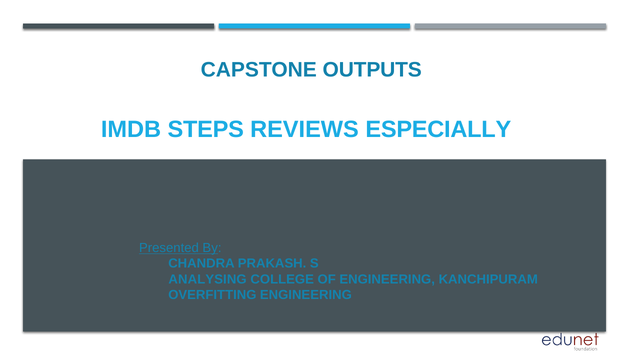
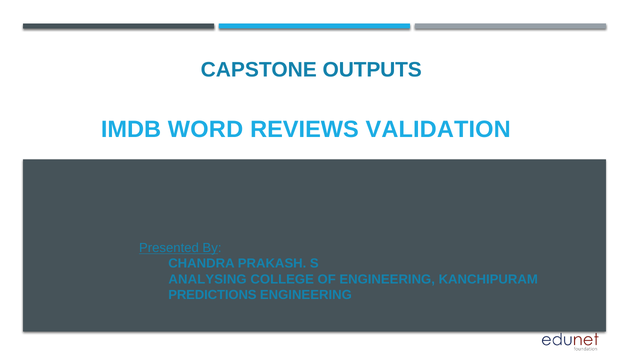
STEPS: STEPS -> WORD (205, 130)
ESPECIALLY: ESPECIALLY -> VALIDATION (438, 130)
OVERFITTING: OVERFITTING -> PREDICTIONS (212, 295)
